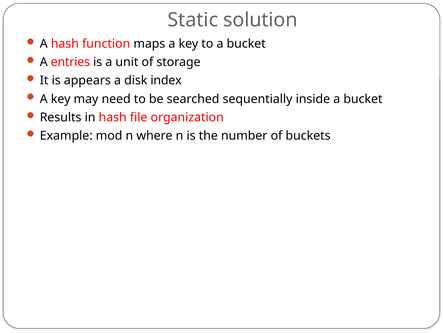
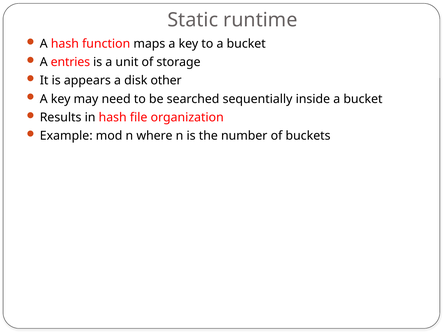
solution: solution -> runtime (260, 20)
index: index -> other (166, 80)
